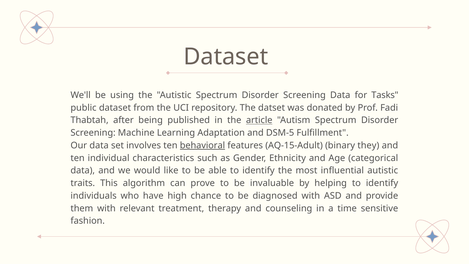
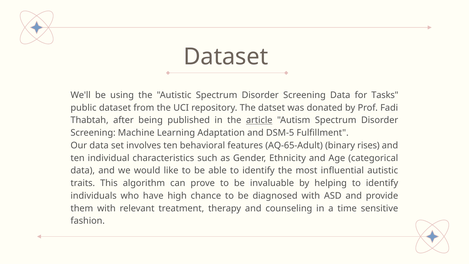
behavioral underline: present -> none (202, 145)
AQ-15-Adult: AQ-15-Adult -> AQ-65-Adult (294, 145)
they: they -> rises (368, 145)
